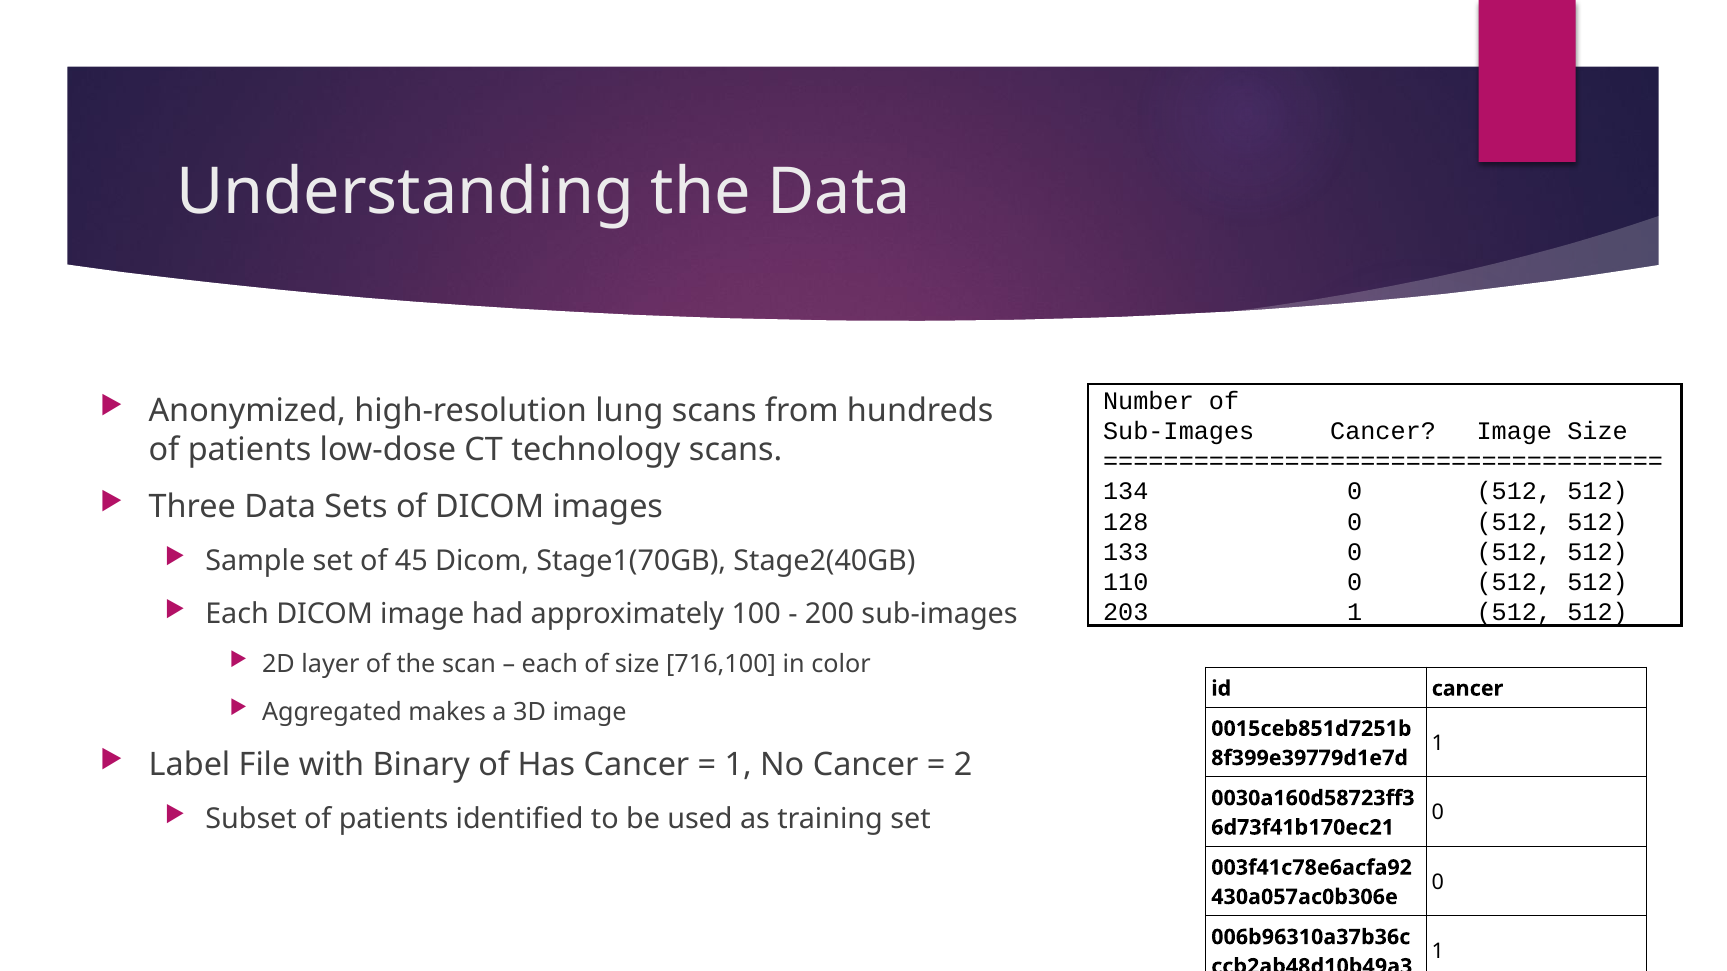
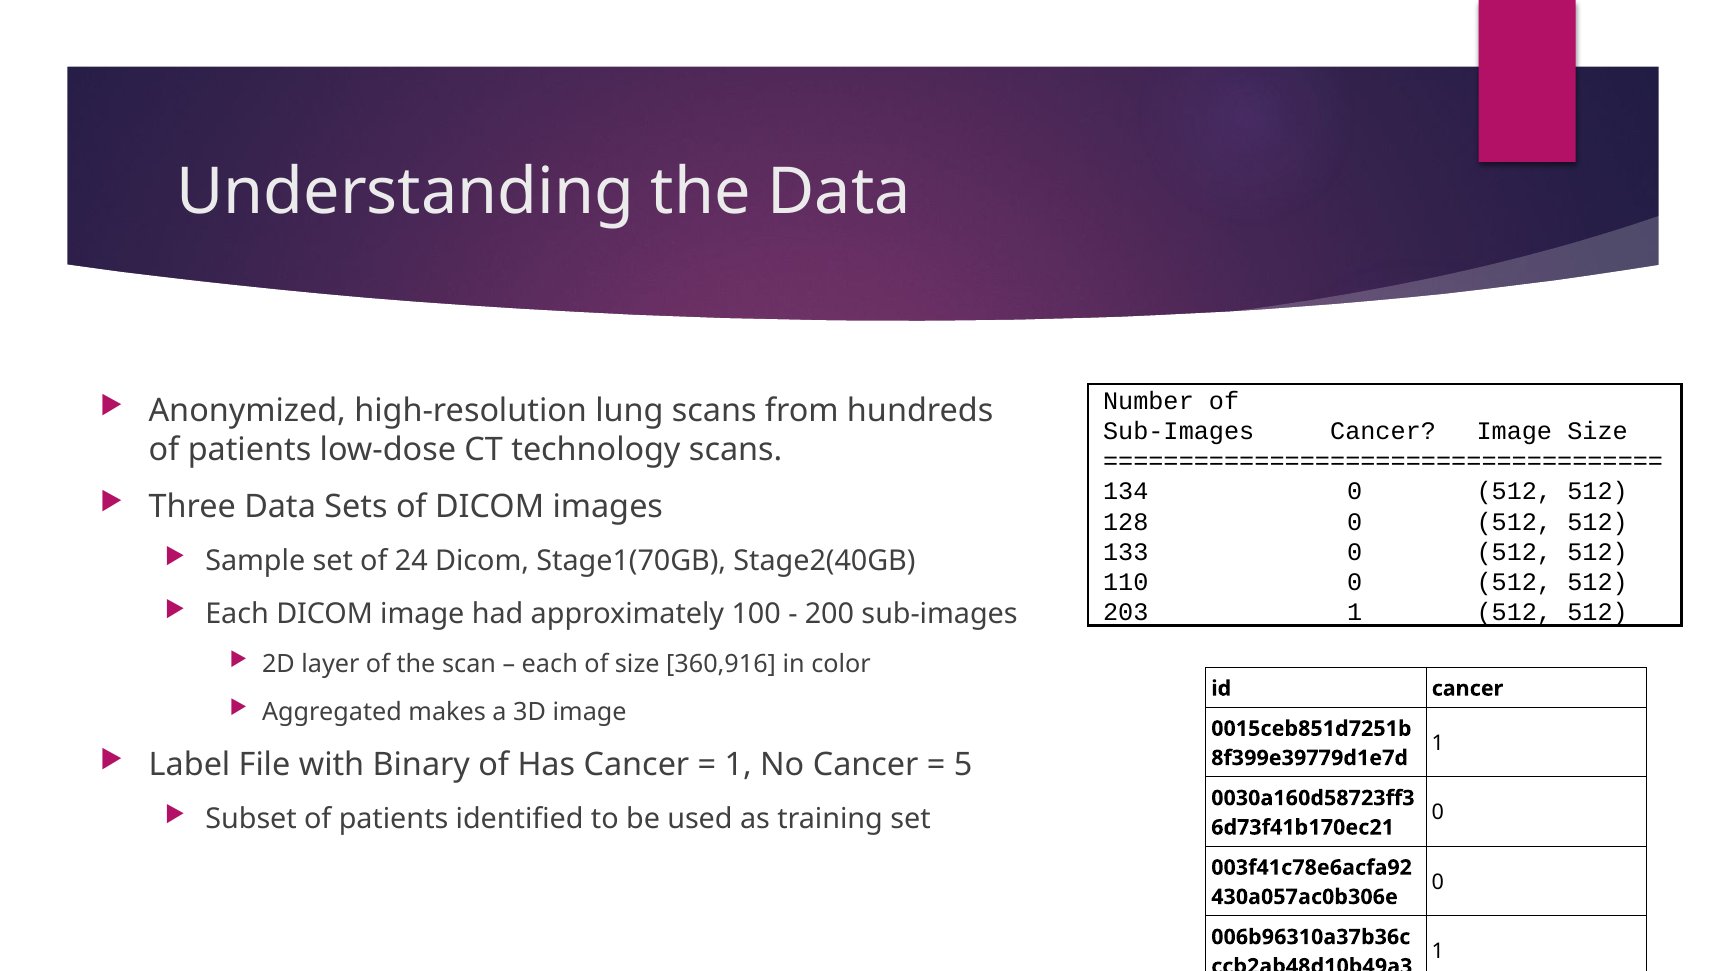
45: 45 -> 24 (411, 561)
716,100: 716,100 -> 360,916 (721, 664)
2: 2 -> 5 (963, 765)
